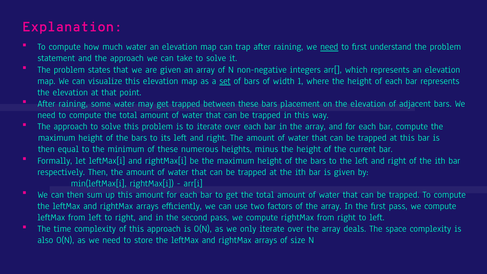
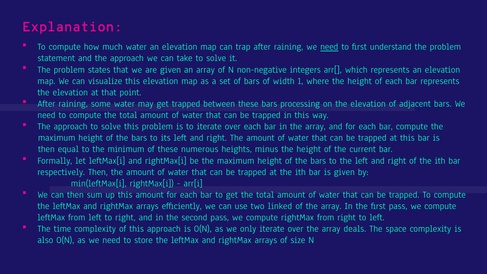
set underline: present -> none (225, 81)
placement: placement -> processing (300, 104)
factors: factors -> linked (280, 206)
